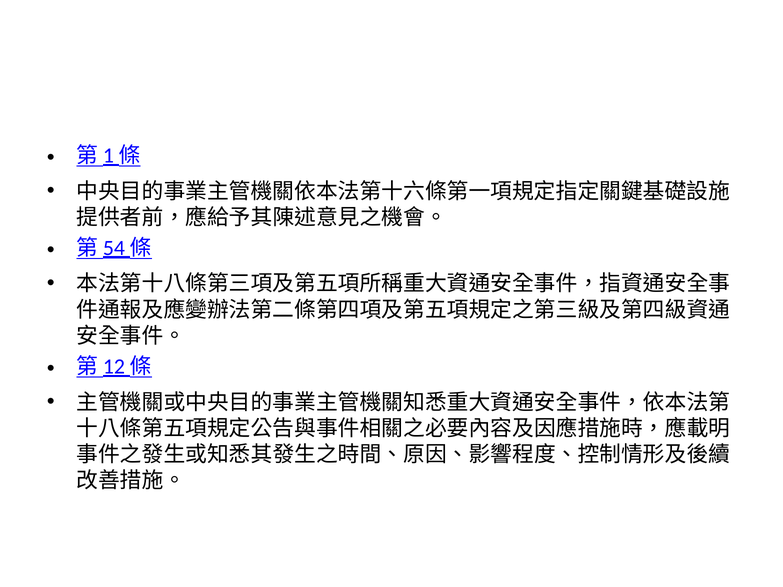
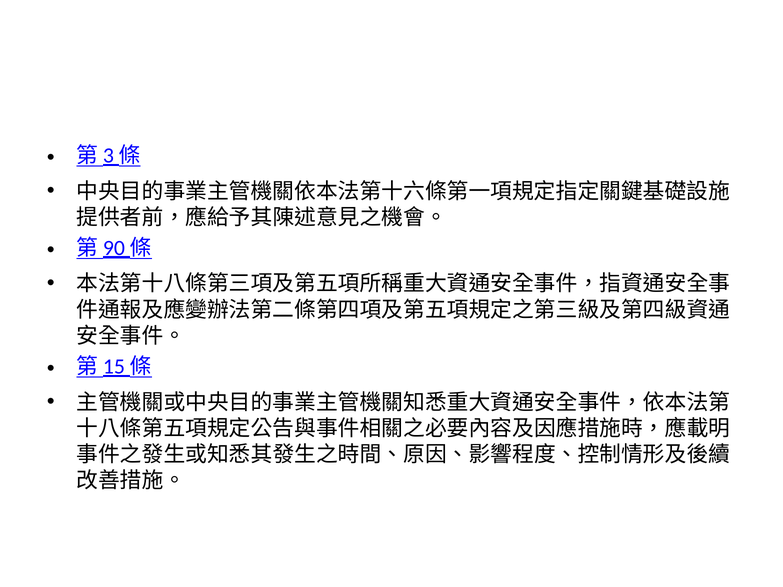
1: 1 -> 3 (108, 156)
54: 54 -> 90 (114, 248)
12: 12 -> 15 (114, 367)
